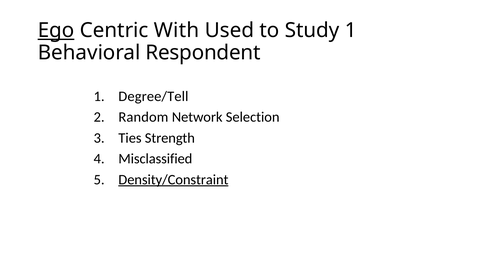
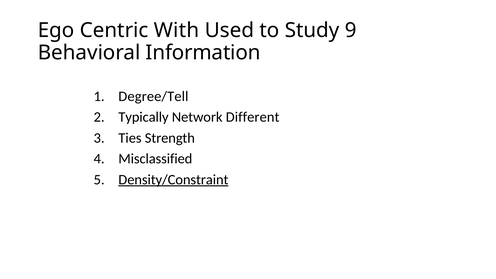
Ego underline: present -> none (56, 31)
Study 1: 1 -> 9 (351, 31)
Respondent: Respondent -> Information (203, 53)
Random: Random -> Typically (144, 117)
Selection: Selection -> Different (253, 117)
